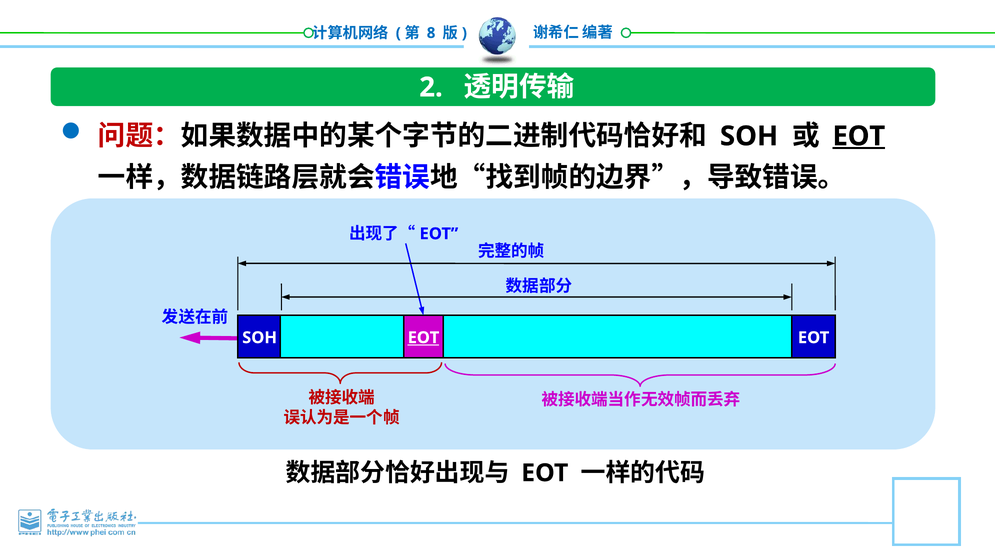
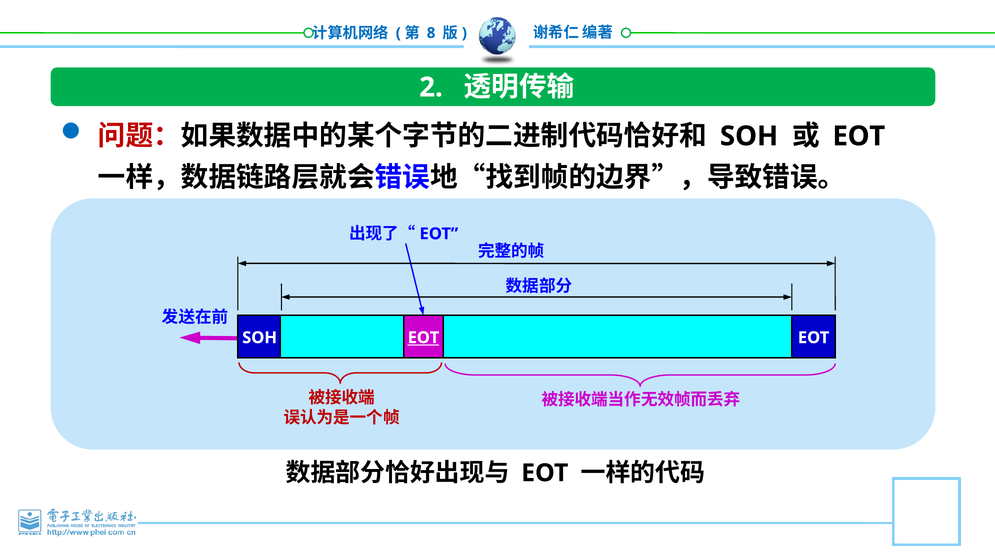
EOT underline: present -> none (859, 136)
